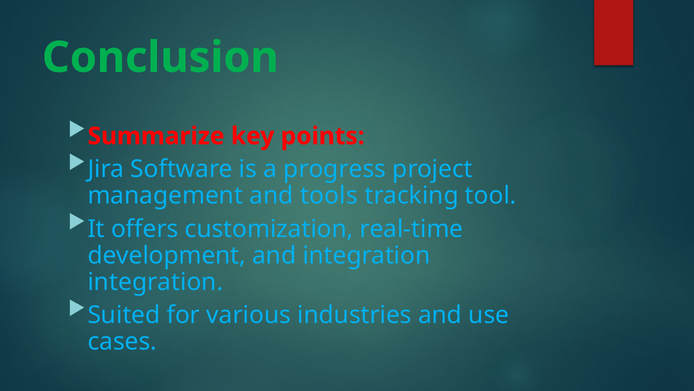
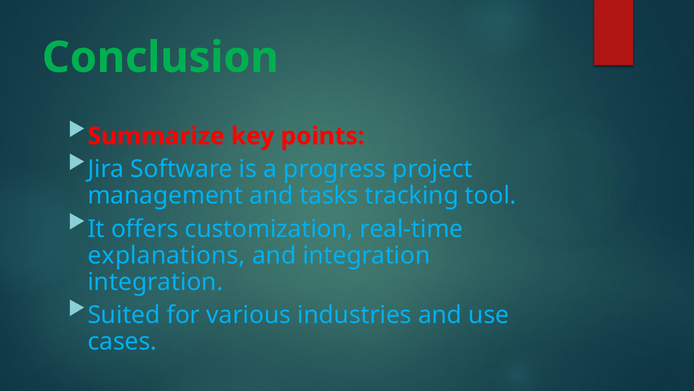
tools: tools -> tasks (329, 195)
development: development -> explanations (167, 255)
